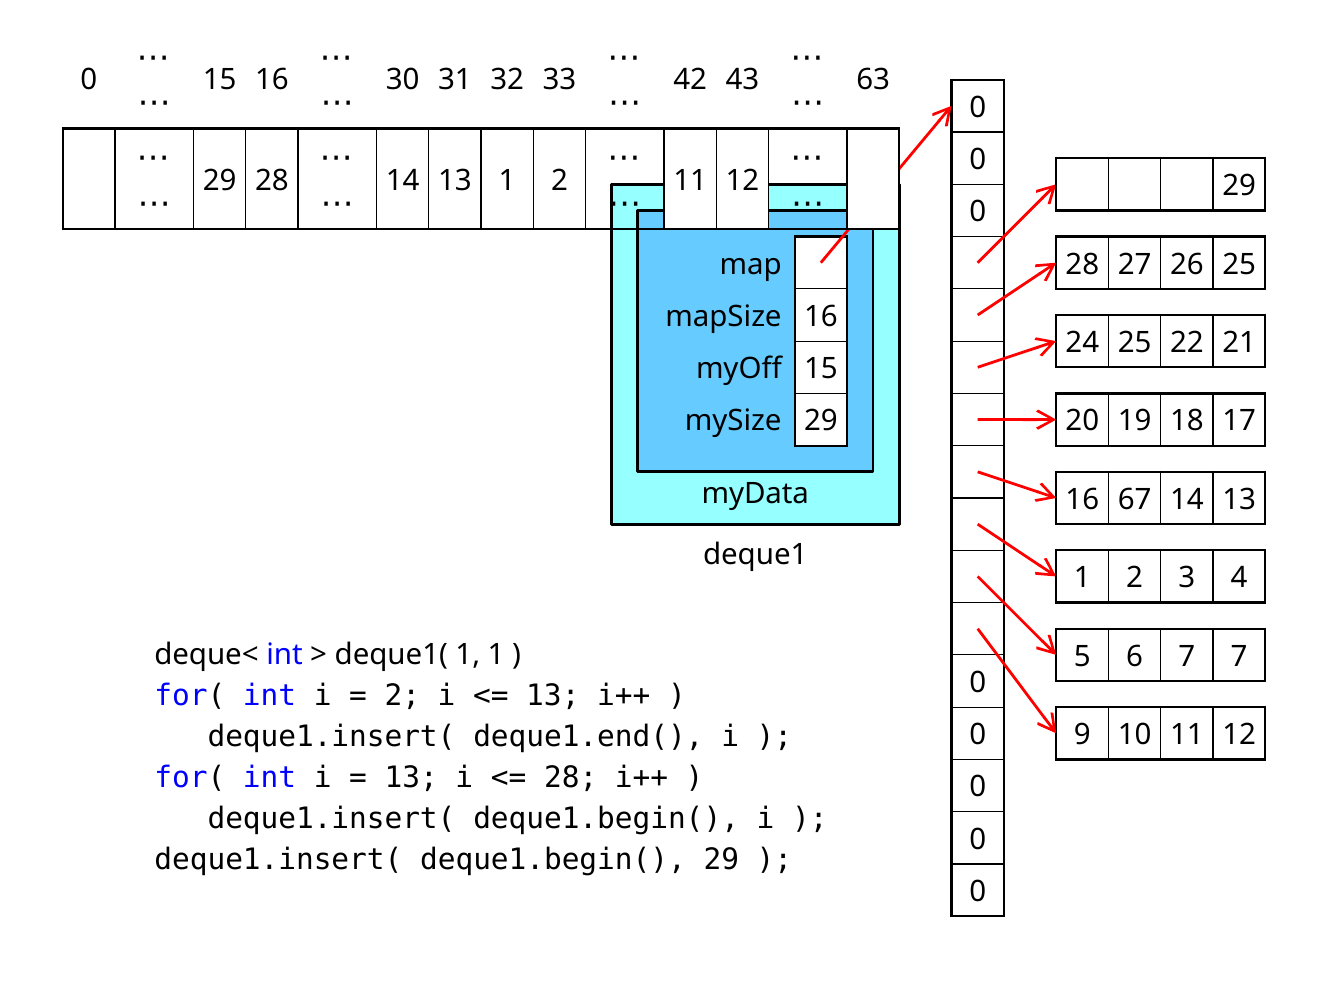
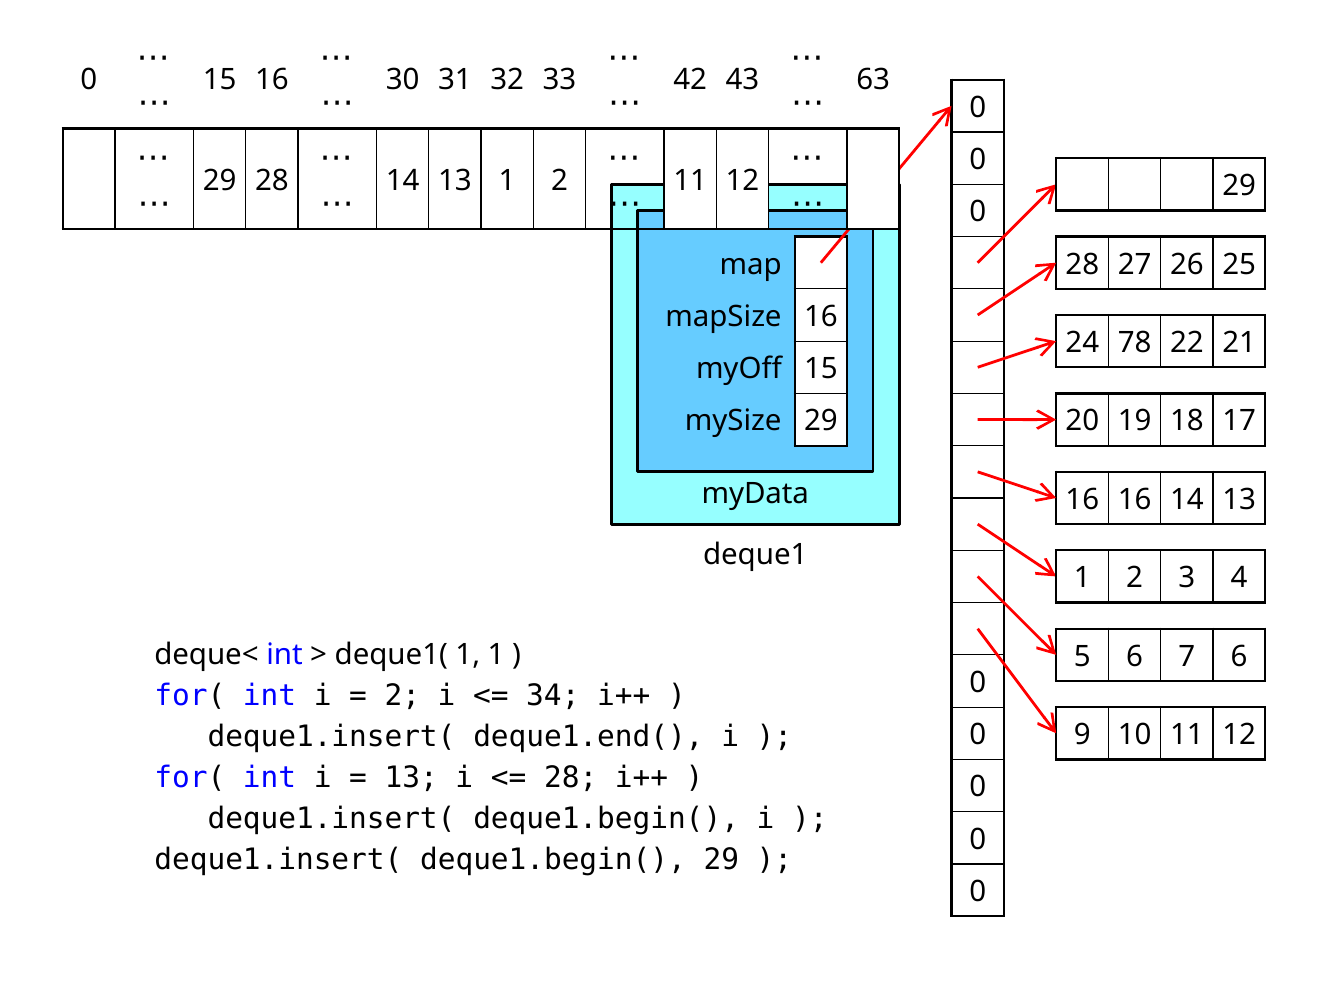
24 25: 25 -> 78 (1135, 343)
16 67: 67 -> 16 (1135, 500)
7 7: 7 -> 6 (1239, 657)
13: 13 -> 34 (553, 696)
